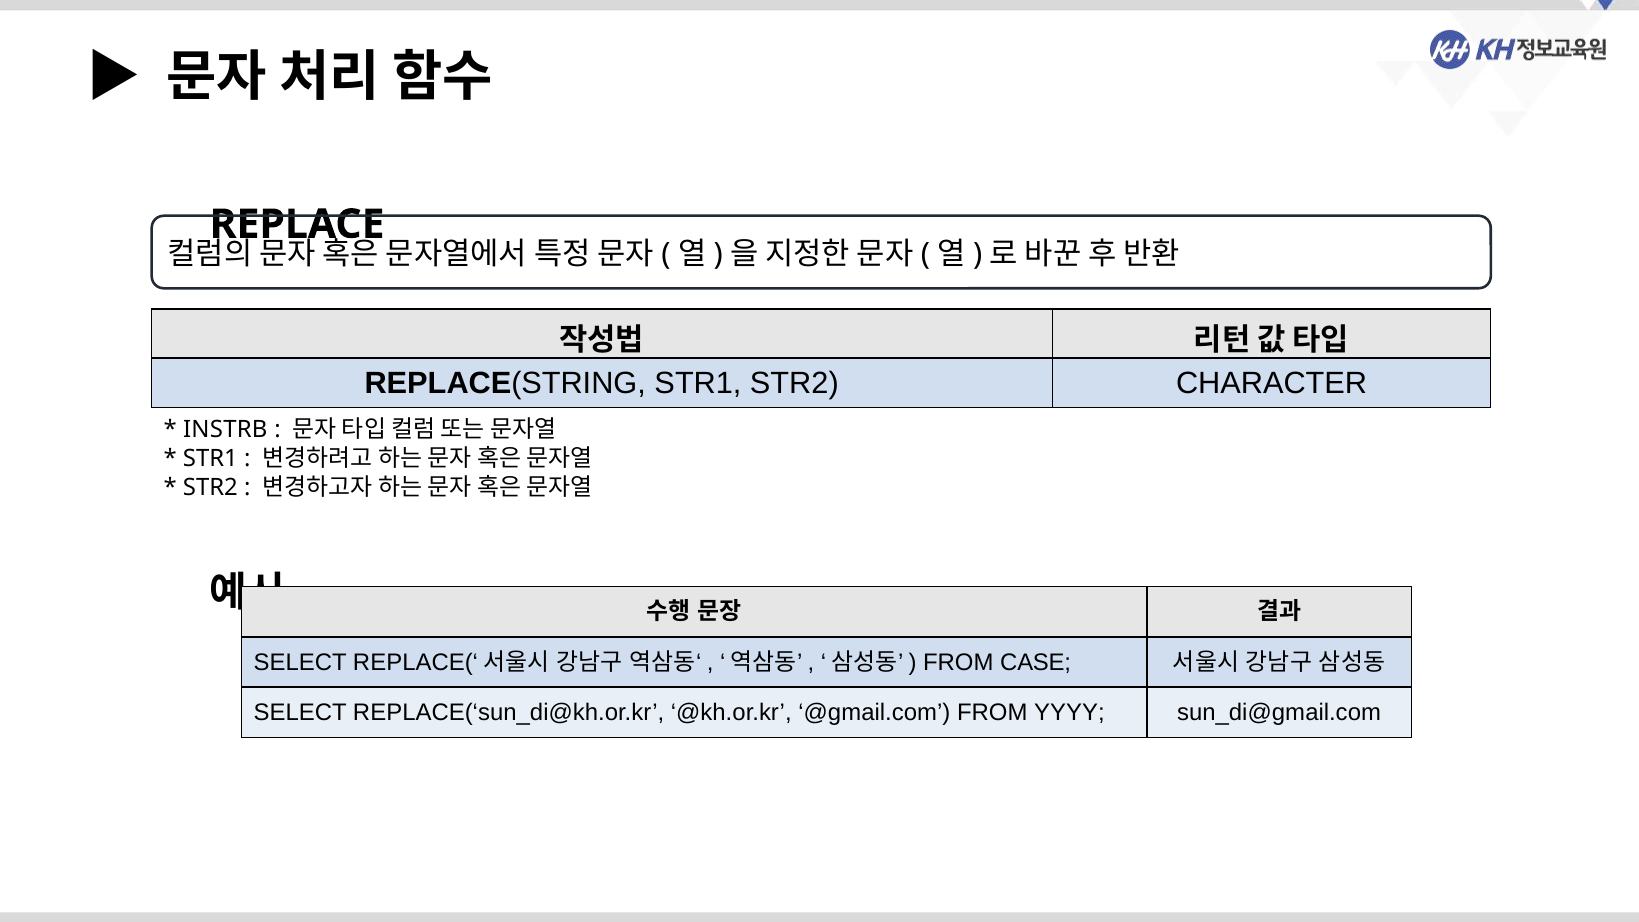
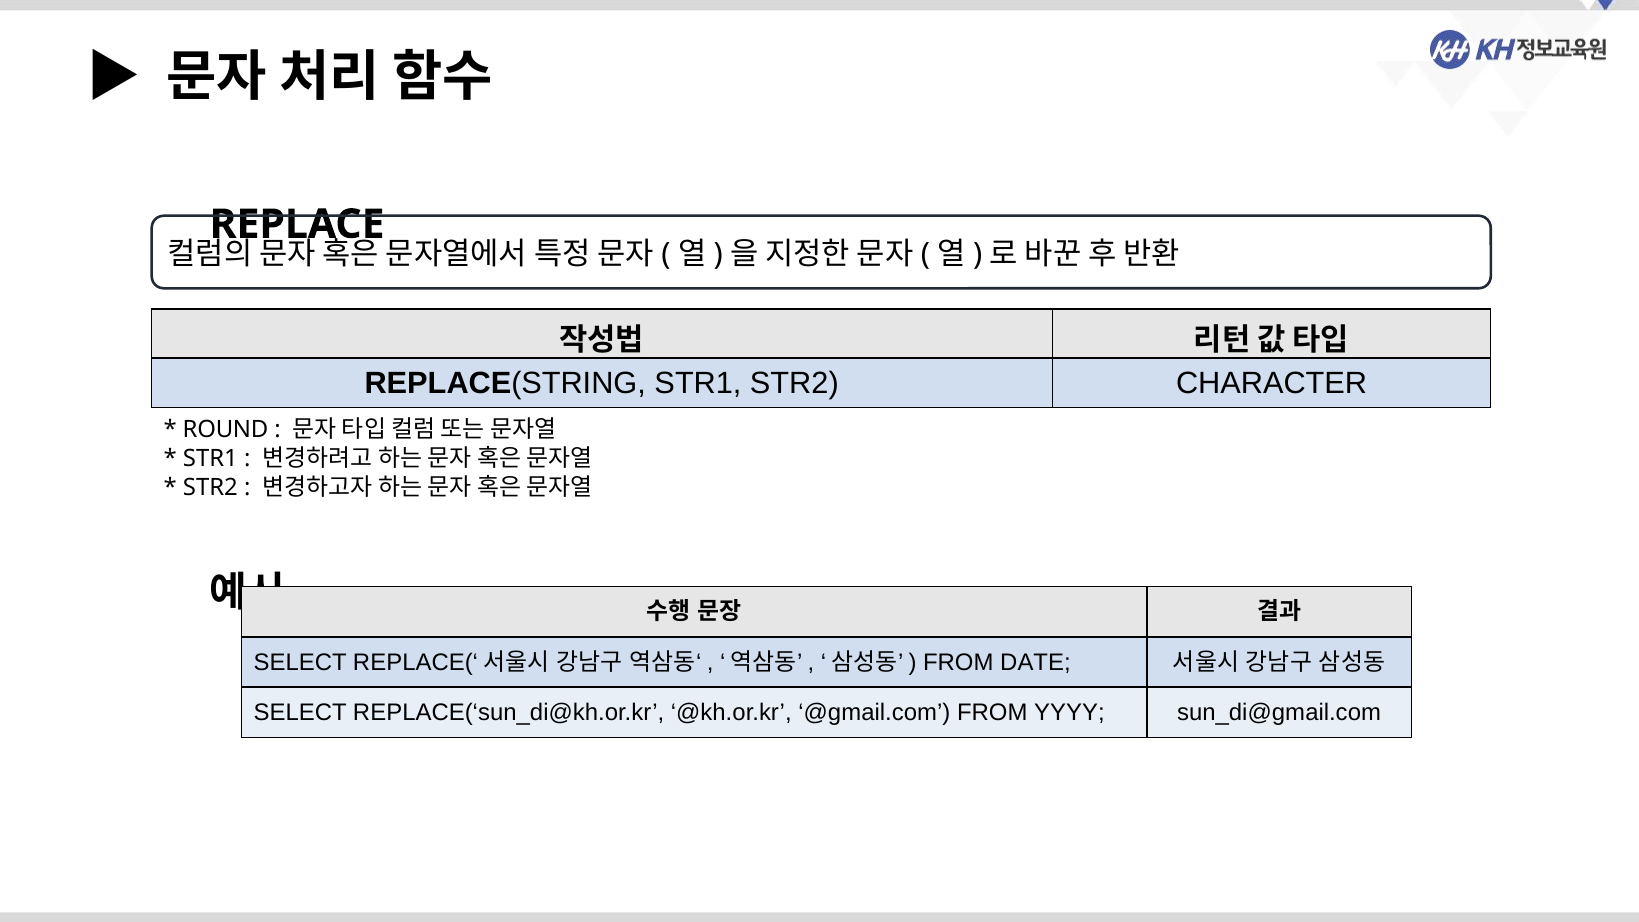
INSTRB: INSTRB -> ROUND (226, 430)
CASE: CASE -> DATE (1035, 662)
